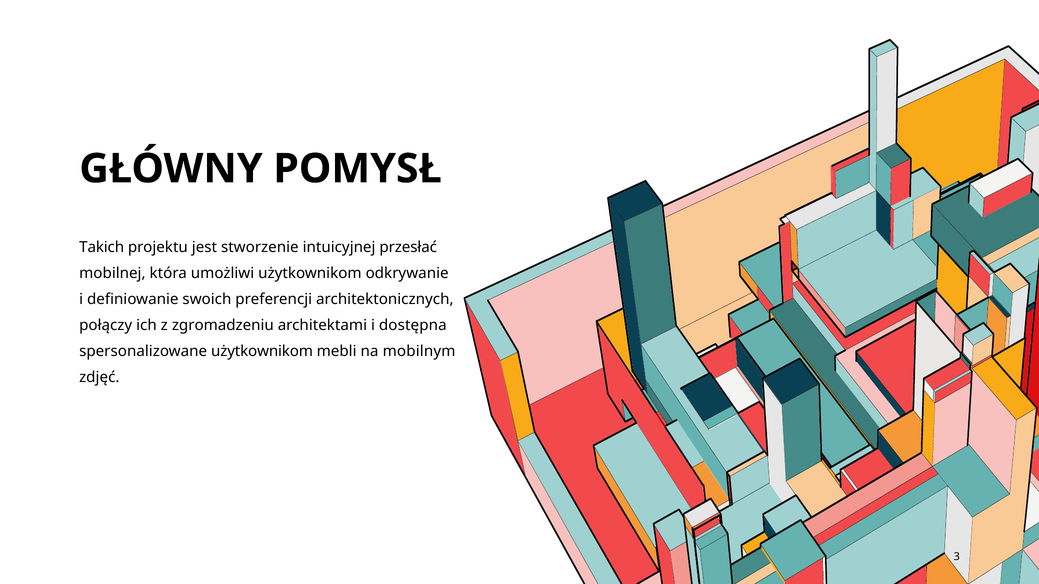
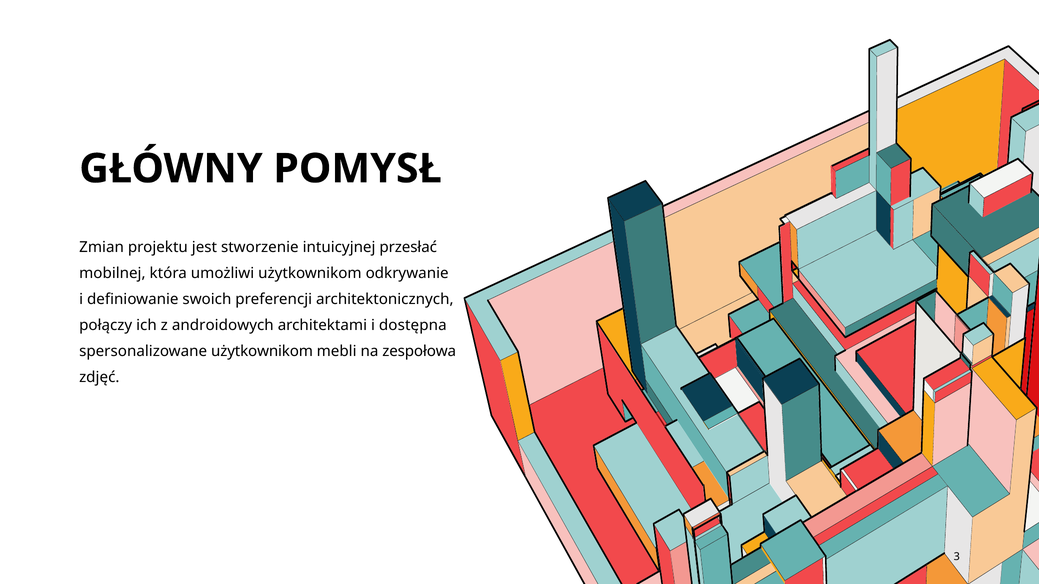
Takich: Takich -> Zmian (102, 247)
zgromadzeniu: zgromadzeniu -> androidowych (223, 325)
mobilnym: mobilnym -> zespołowa (419, 351)
